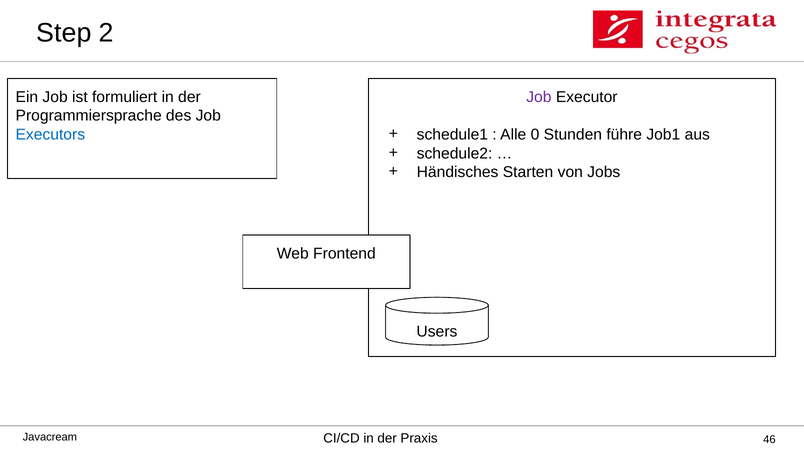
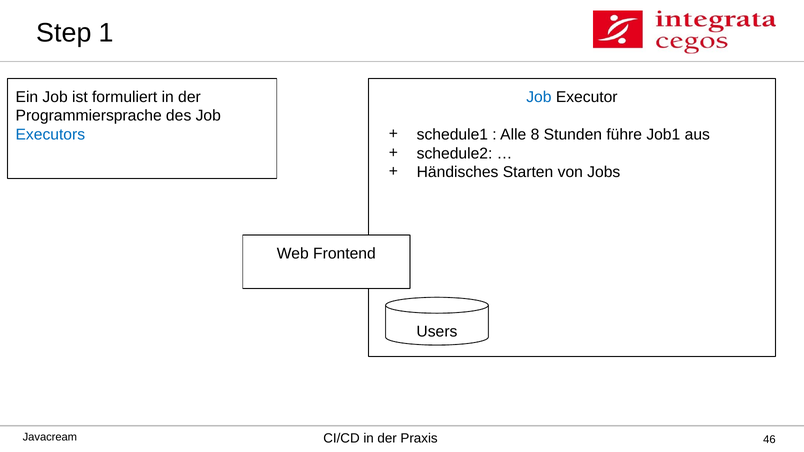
2: 2 -> 1 (106, 33)
Job colour: purple -> blue (539, 97)
0: 0 -> 8 (535, 135)
